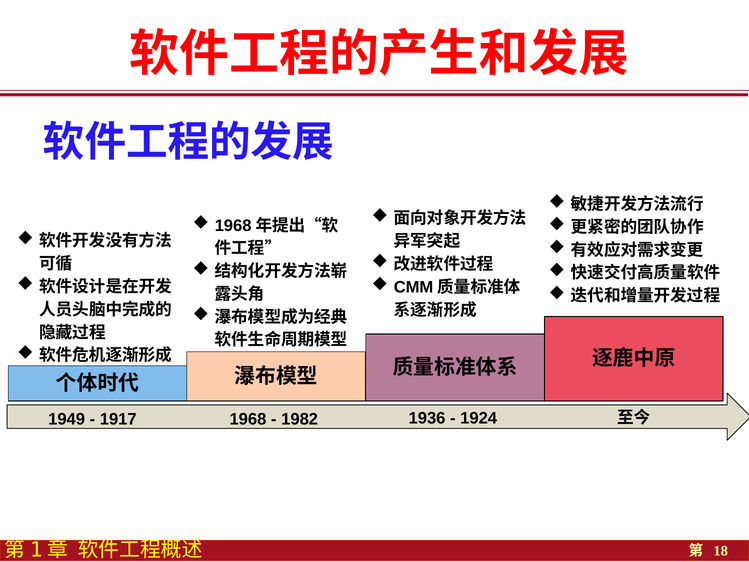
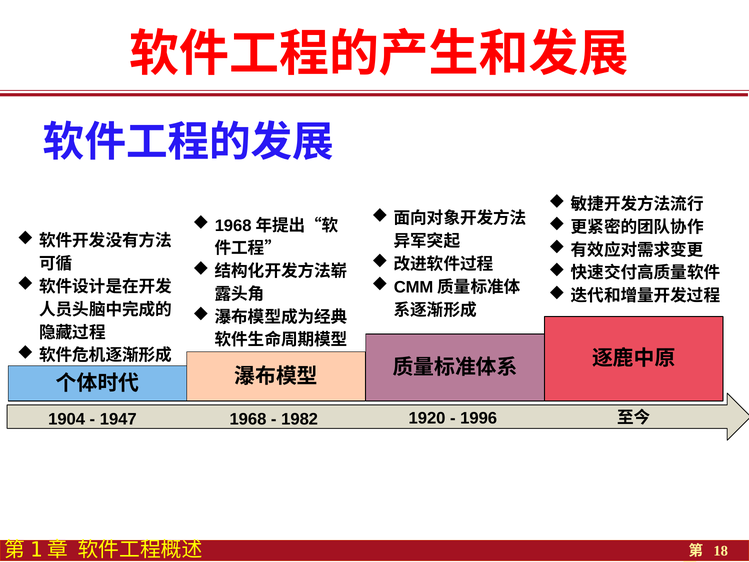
1949: 1949 -> 1904 (67, 419)
1917: 1917 -> 1947 (118, 419)
1936: 1936 -> 1920 (427, 418)
1924: 1924 -> 1996 (479, 418)
